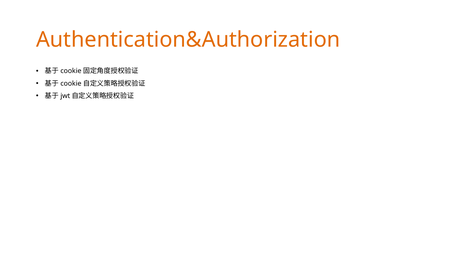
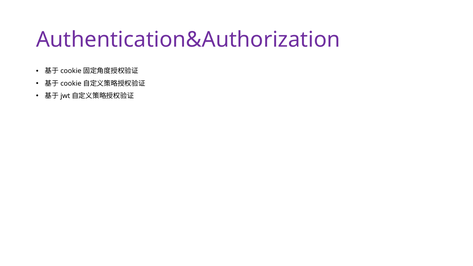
Authentication&Authorization colour: orange -> purple (188, 40)
